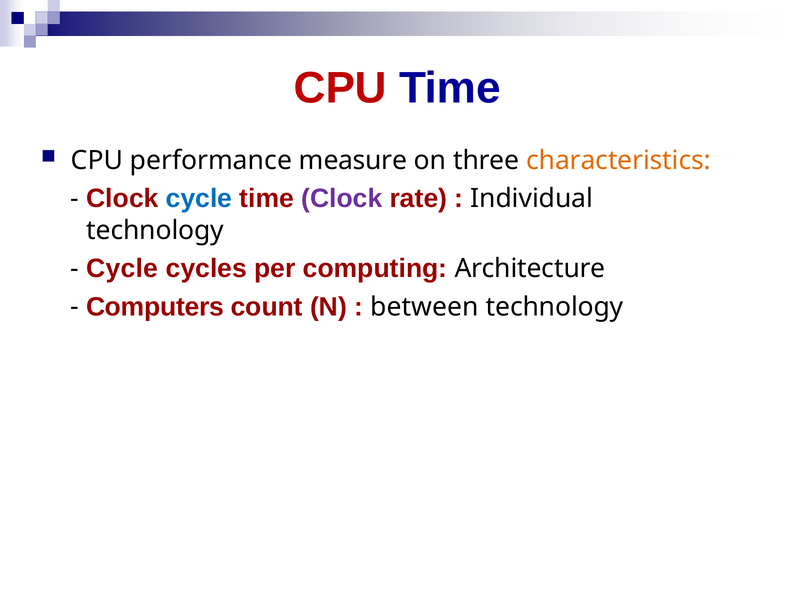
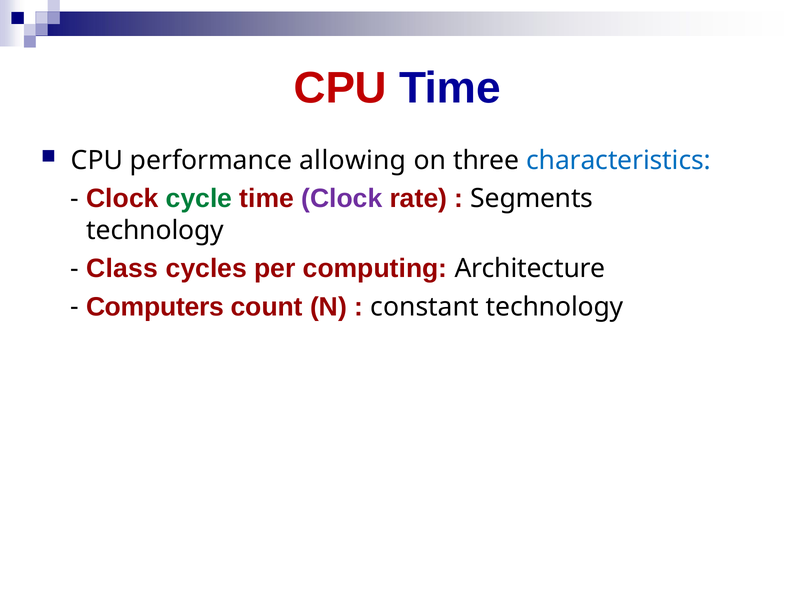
measure: measure -> allowing (353, 160)
characteristics colour: orange -> blue (619, 160)
cycle colour: blue -> green (199, 199)
Individual: Individual -> Segments (532, 199)
Cycle: Cycle -> Class (122, 269)
between: between -> constant (425, 307)
